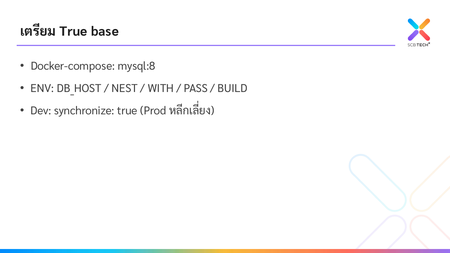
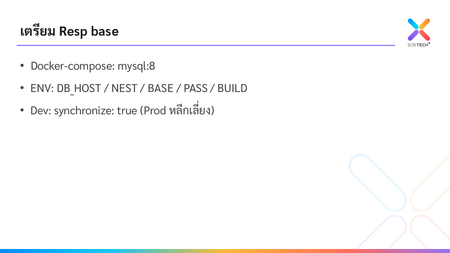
True: True -> Resp (73, 31)
WITH: WITH -> BASE (161, 88)
